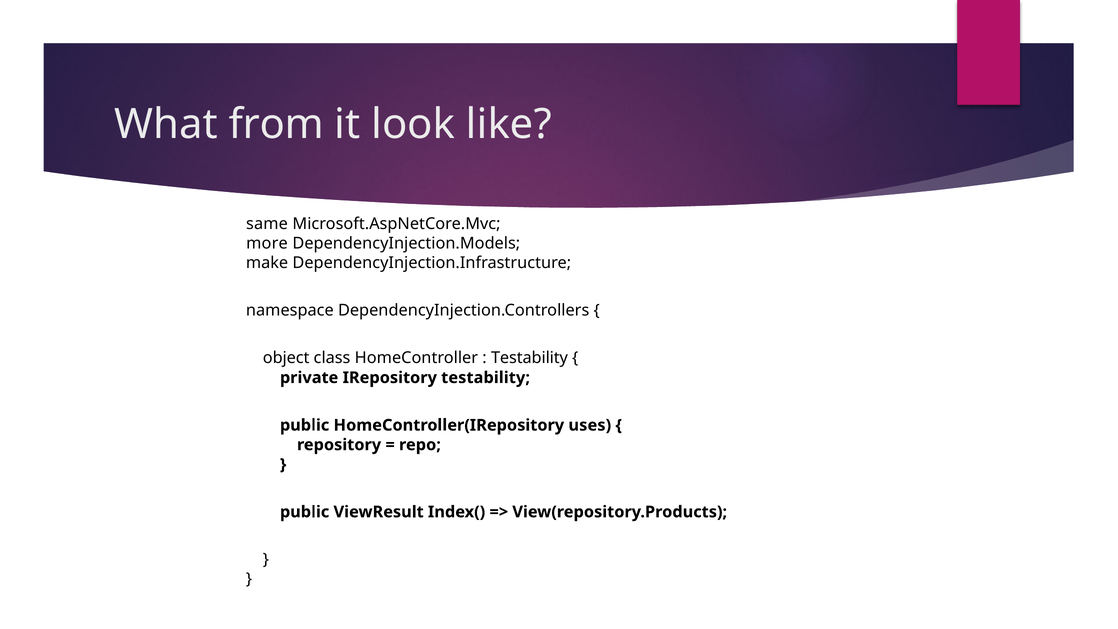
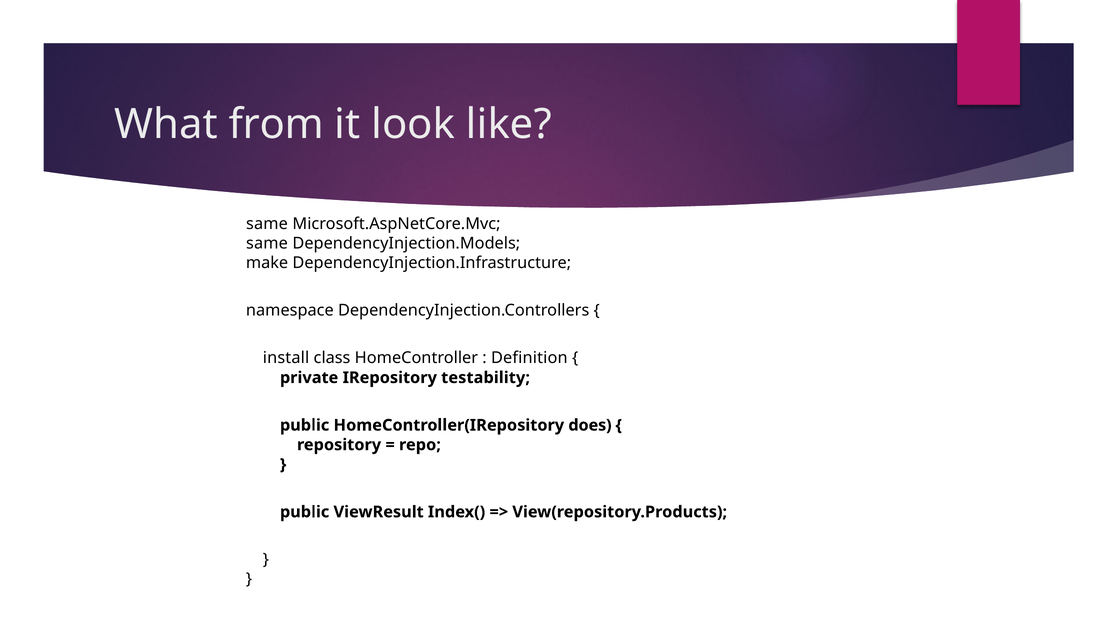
more: more -> same (267, 243)
object: object -> install (286, 358)
Testability: Testability -> Definition (529, 358)
uses: uses -> does (590, 425)
